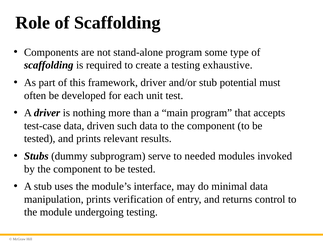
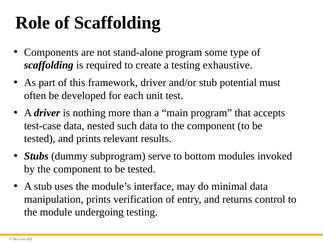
driven: driven -> nested (101, 126)
needed: needed -> bottom (200, 156)
